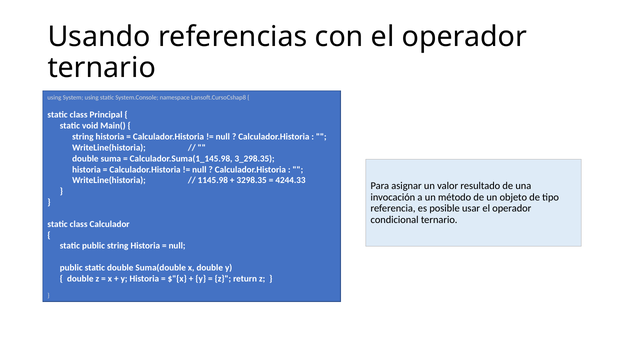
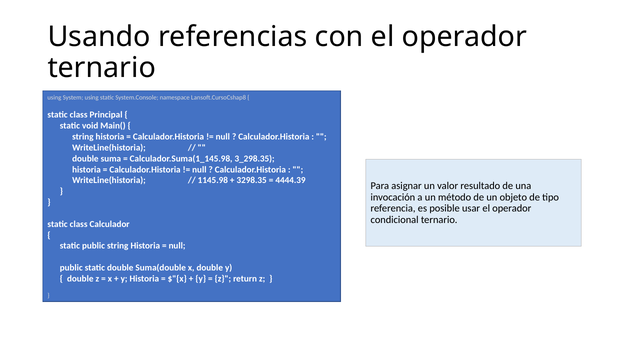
4244.33: 4244.33 -> 4444.39 (291, 180)
